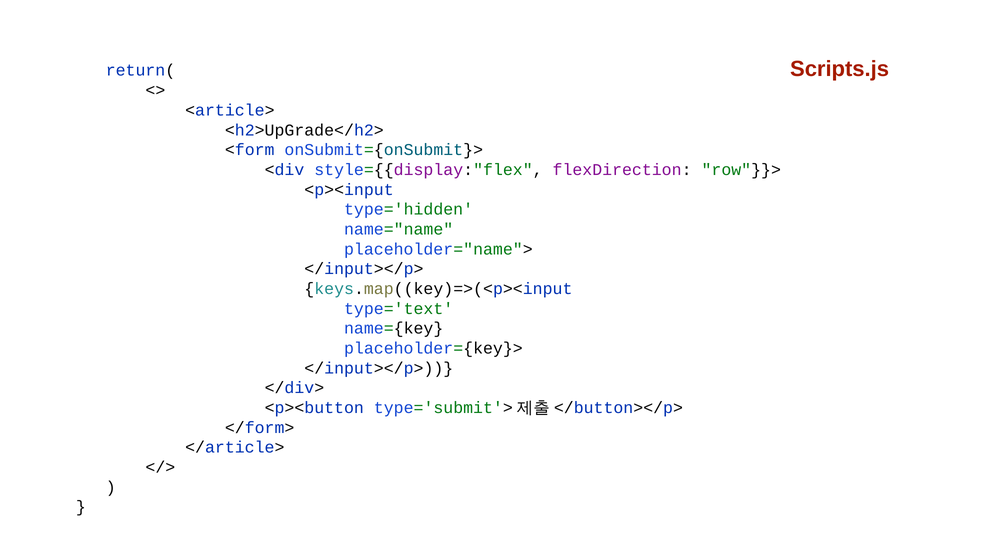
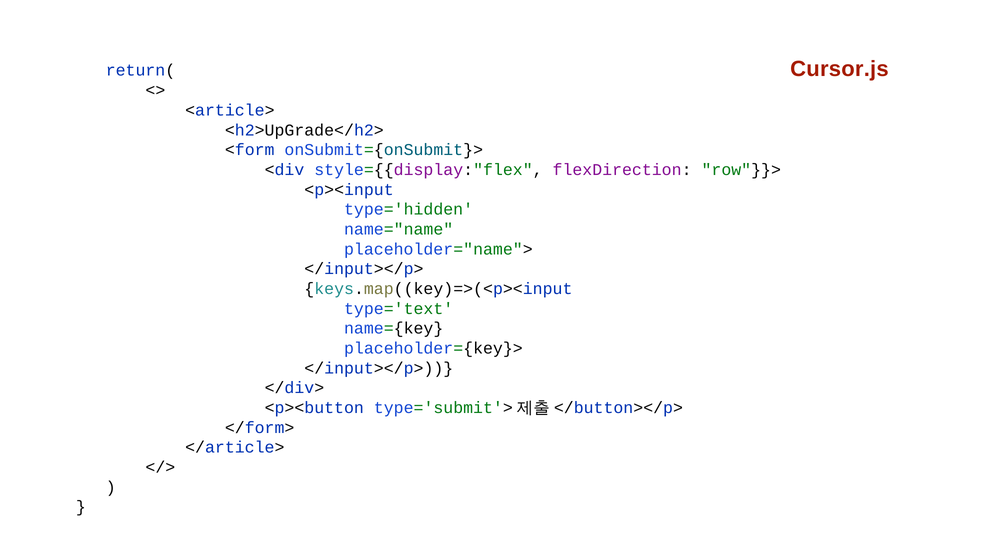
Scripts.js: Scripts.js -> Cursor.js (839, 69)
